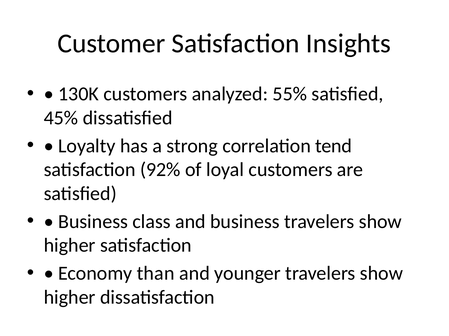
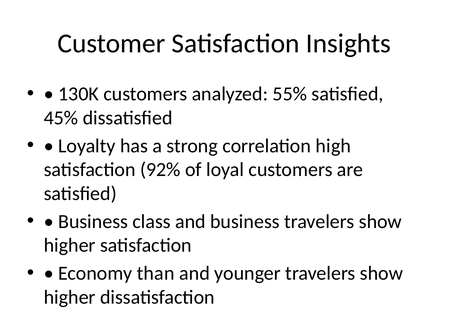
tend: tend -> high (333, 146)
